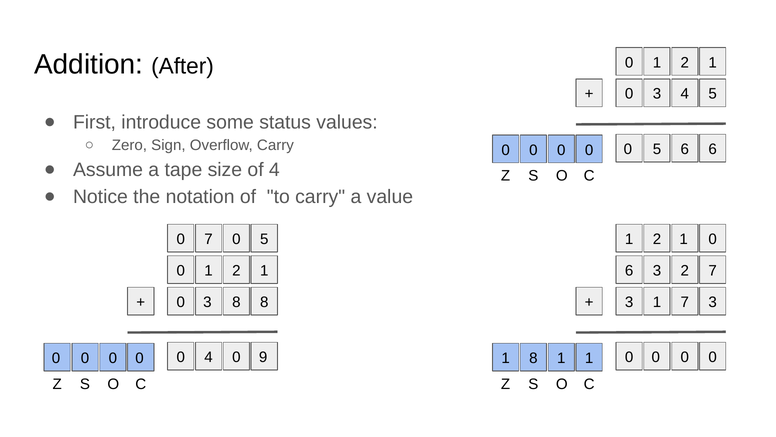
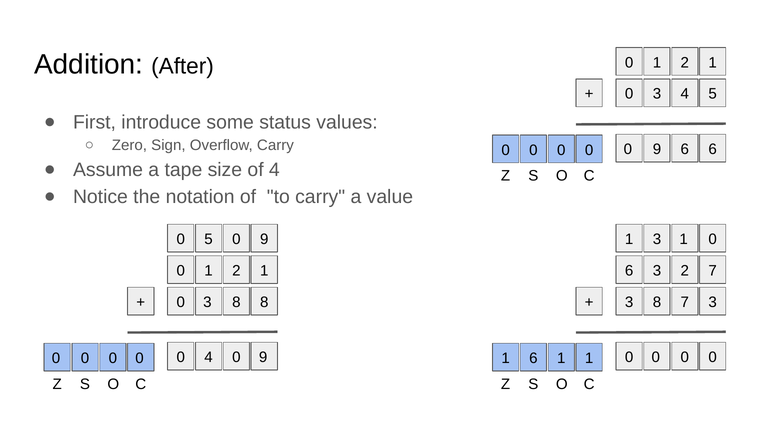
5: 5 -> 9 (657, 149)
0 7: 7 -> 5 (209, 239)
5: 5 -> 9 (264, 239)
2: 2 -> 3 (657, 239)
1: 1 -> 8 (657, 302)
1 8: 8 -> 6 (533, 358)
